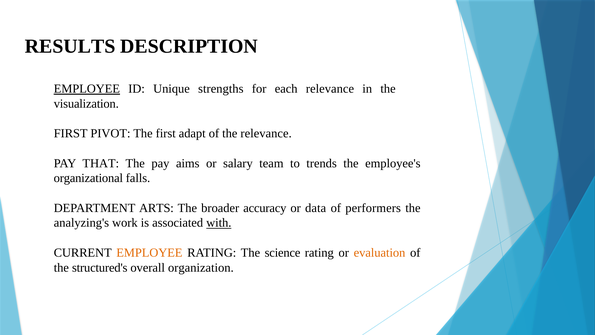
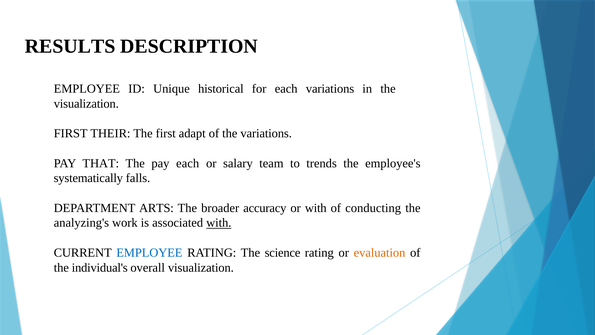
EMPLOYEE underline: present -> none (87, 89)
strengths: strengths -> historical (221, 89)
each relevance: relevance -> variations (330, 89)
PIVOT: PIVOT -> THEIR (110, 133)
the relevance: relevance -> variations (266, 133)
pay aims: aims -> each (188, 163)
organizational: organizational -> systematically (88, 178)
or data: data -> with (316, 208)
performers: performers -> conducting (373, 208)
EMPLOYEE colour: orange -> blue (149, 252)
structured's: structured's -> individual's (100, 267)
overall organization: organization -> visualization (201, 267)
